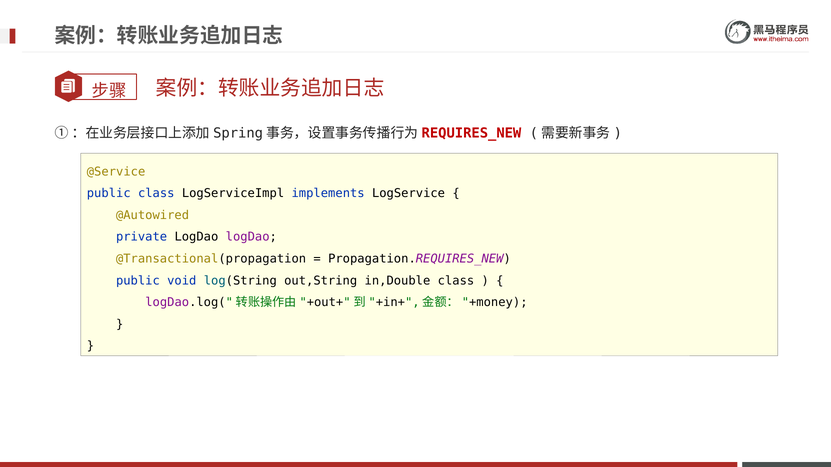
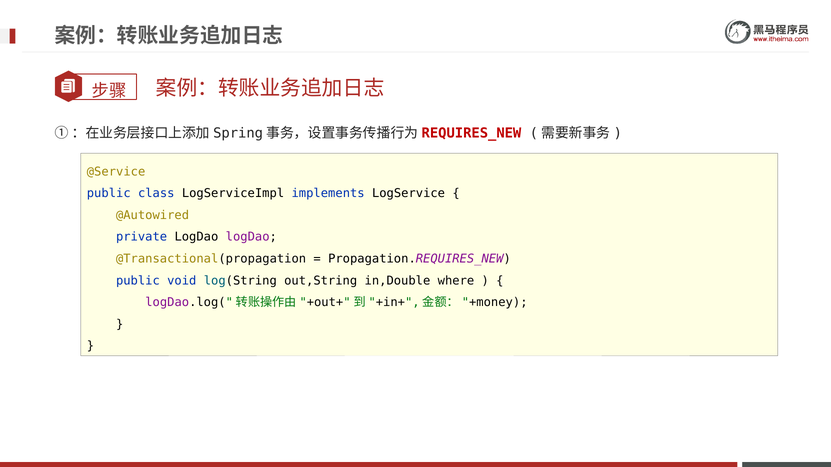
in,Double class: class -> where (456, 281)
